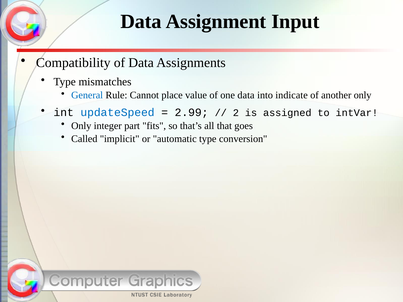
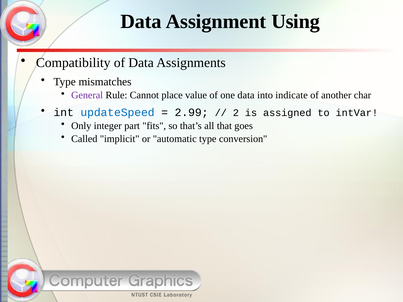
Input: Input -> Using (296, 22)
General colour: blue -> purple (87, 95)
another only: only -> char (363, 95)
